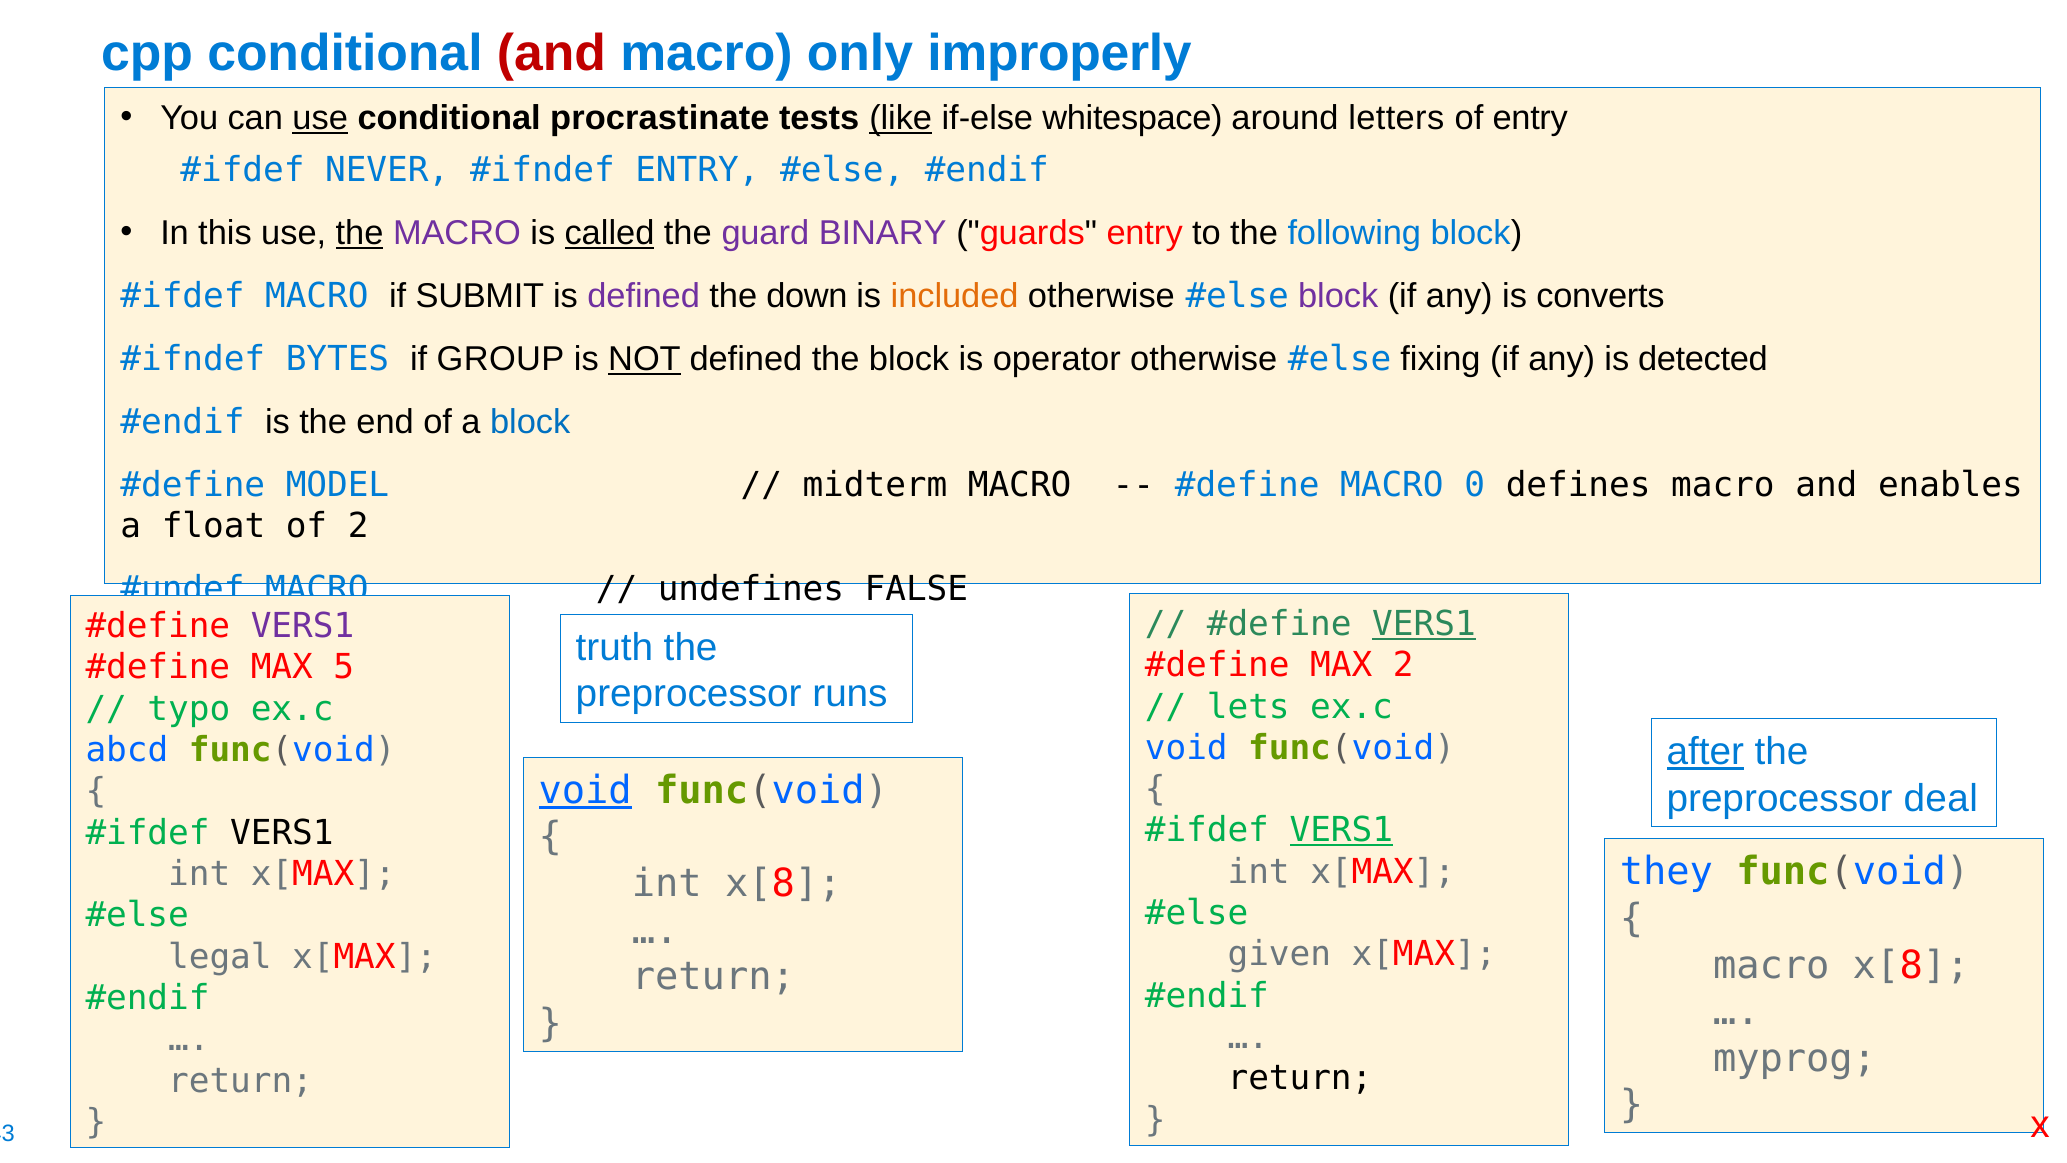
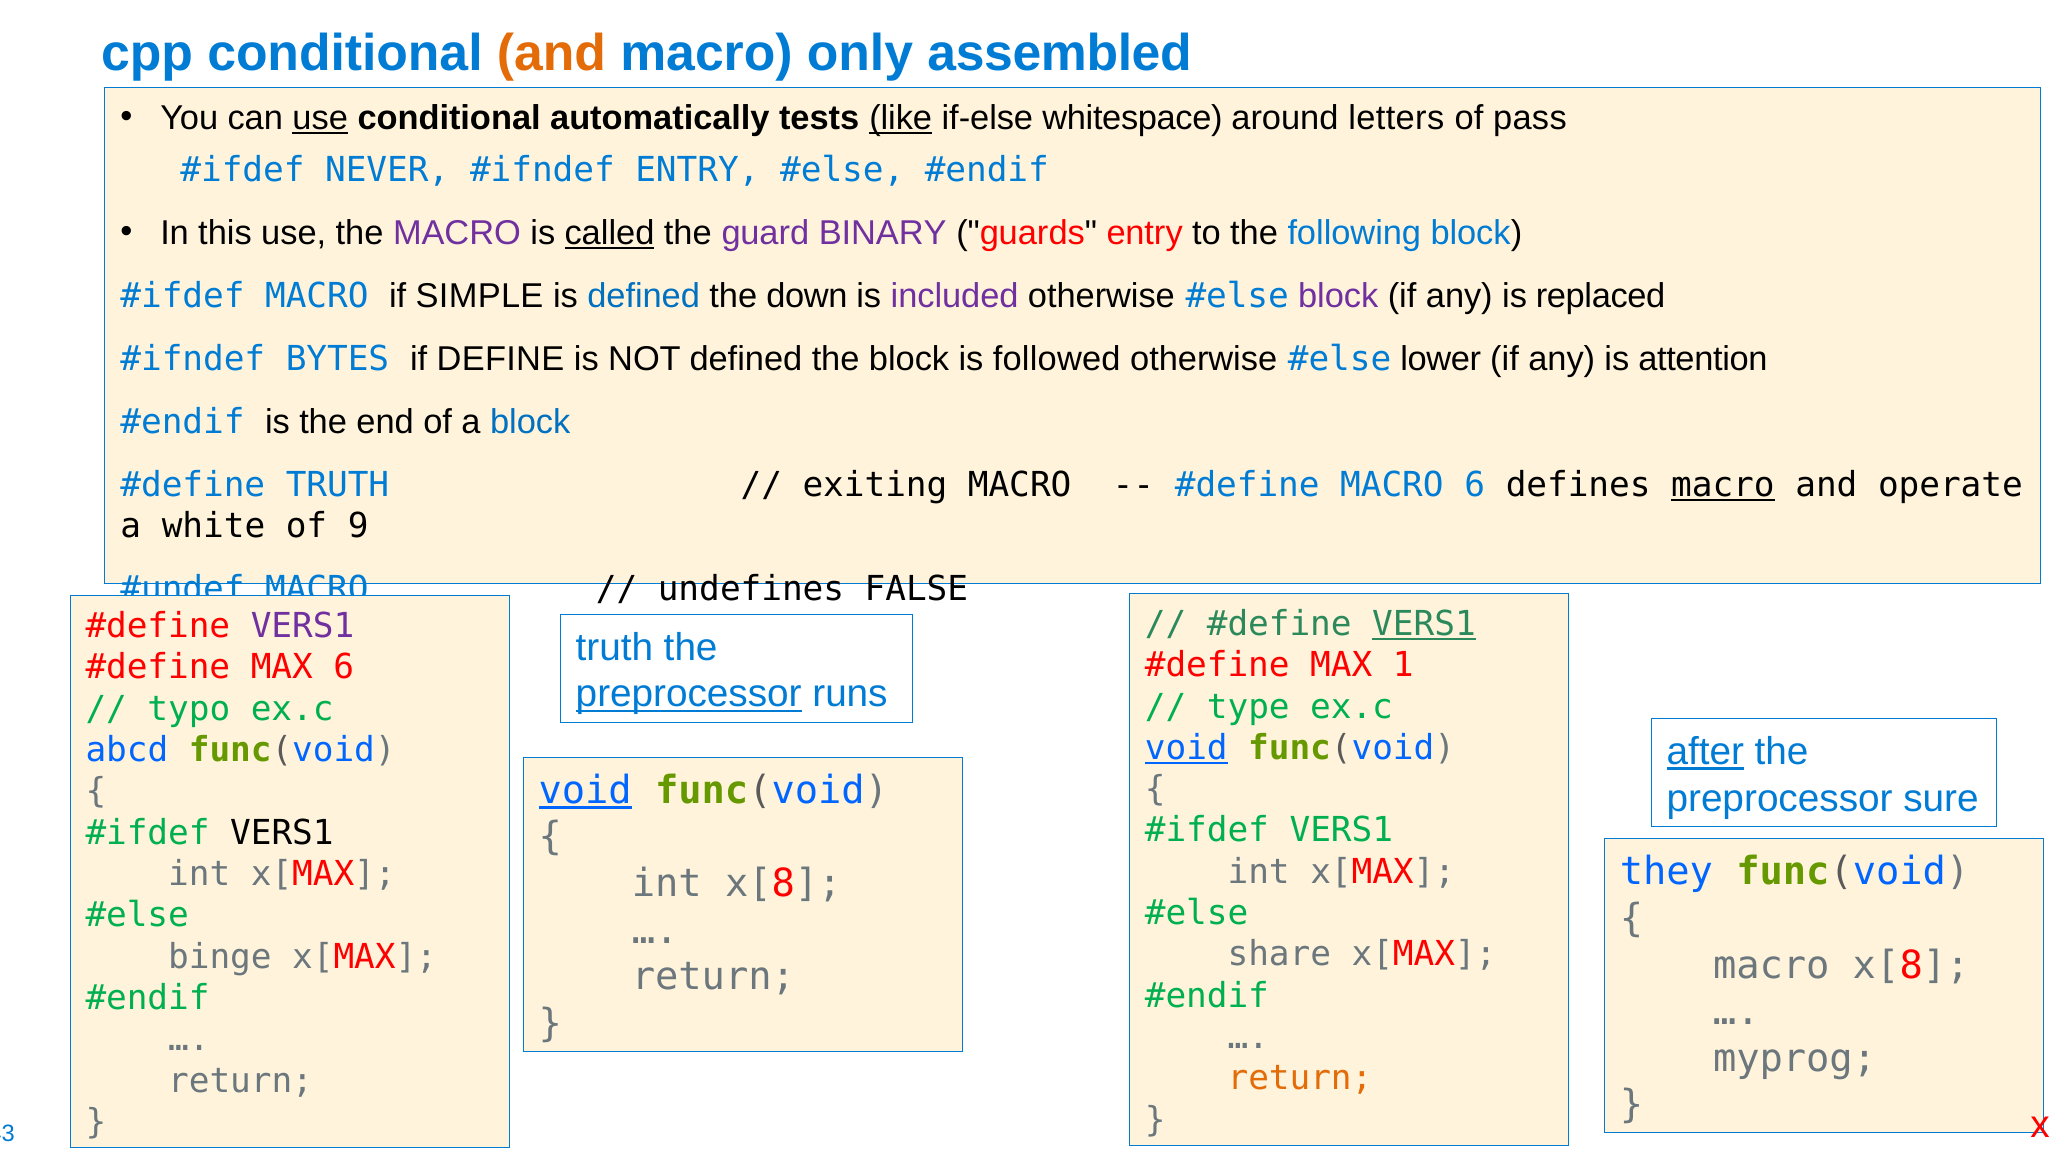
and colour: red -> orange (551, 54)
improperly: improperly -> assembled (1060, 54)
procrastinate: procrastinate -> automatically (660, 118)
of entry: entry -> pass (1530, 118)
the underline: present -> none (360, 233)
SUBMIT: SUBMIT -> SIMPLE (480, 296)
defined colour: purple -> blue (644, 296)
included colour: orange -> purple (955, 296)
converts: converts -> replaced (1601, 296)
GROUP: GROUP -> DEFINE (500, 359)
NOT underline: present -> none (644, 359)
operator: operator -> followed (1057, 359)
fixing: fixing -> lower (1441, 359)
detected: detected -> attention (1703, 359)
MODEL: MODEL -> TRUTH (337, 485)
midterm: midterm -> exiting (875, 485)
MACRO 0: 0 -> 6 (1475, 485)
macro underline: none -> present (1723, 485)
enables: enables -> operate (1950, 485)
float: float -> white (214, 526)
of 2: 2 -> 9 (358, 526)
MAX 2: 2 -> 1 (1403, 665)
MAX 5: 5 -> 6 (344, 667)
preprocessor underline: none -> present (689, 694)
lets: lets -> type (1248, 706)
void underline: none -> present (1186, 748)
deal: deal -> sure (1941, 798)
VERS1 underline: present -> none (1341, 830)
given: given -> share (1279, 954)
legal: legal -> binge (220, 957)
return colour: black -> orange (1300, 1078)
